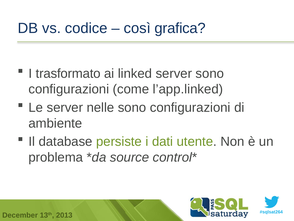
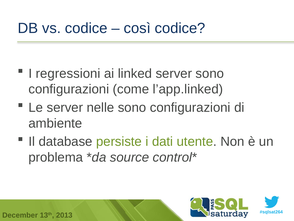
così grafica: grafica -> codice (180, 28)
trasformato: trasformato -> regressioni (68, 73)
